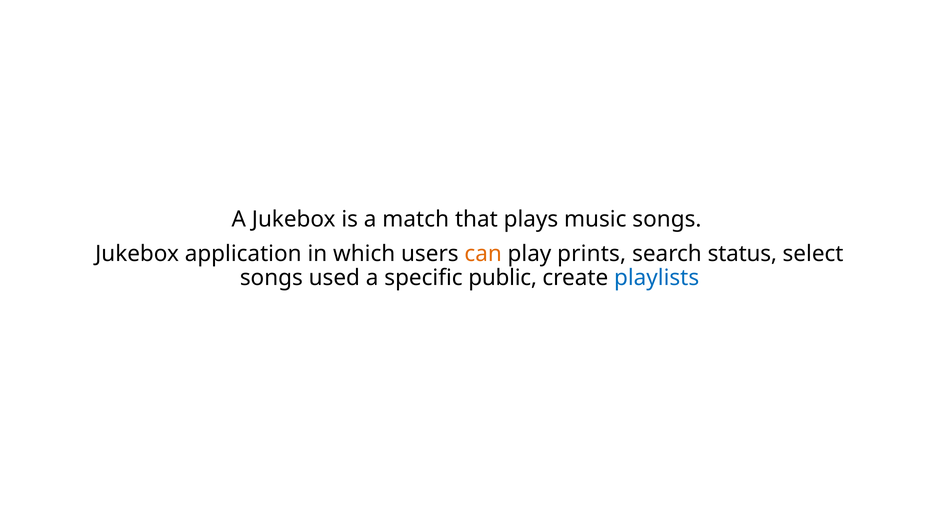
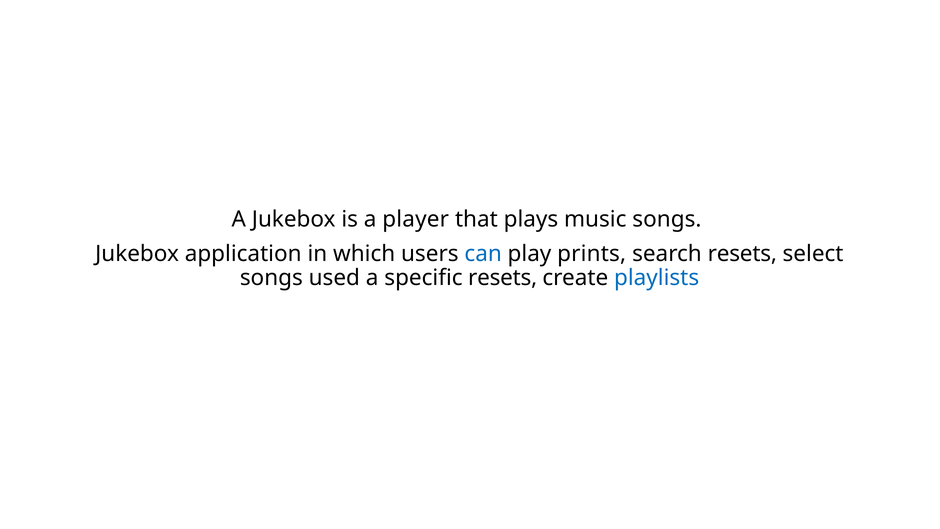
match: match -> player (416, 219)
can colour: orange -> blue (483, 254)
search status: status -> resets (742, 254)
specific public: public -> resets (503, 278)
